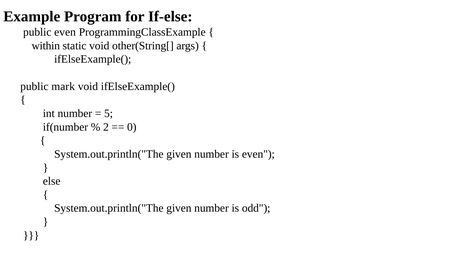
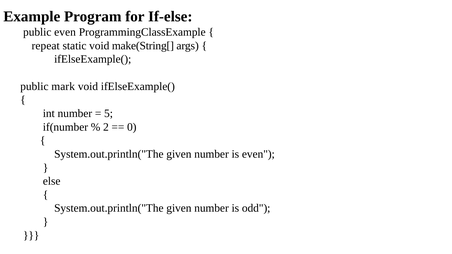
within: within -> repeat (46, 46)
other(String[: other(String[ -> make(String[ (143, 46)
